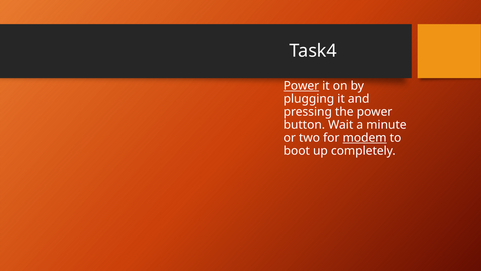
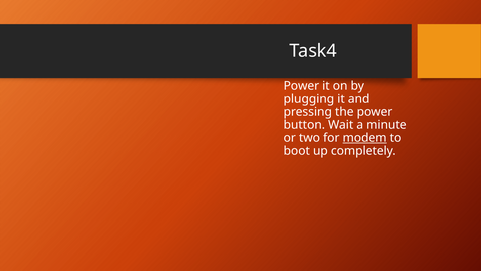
Power underline: present -> none (301, 86)
